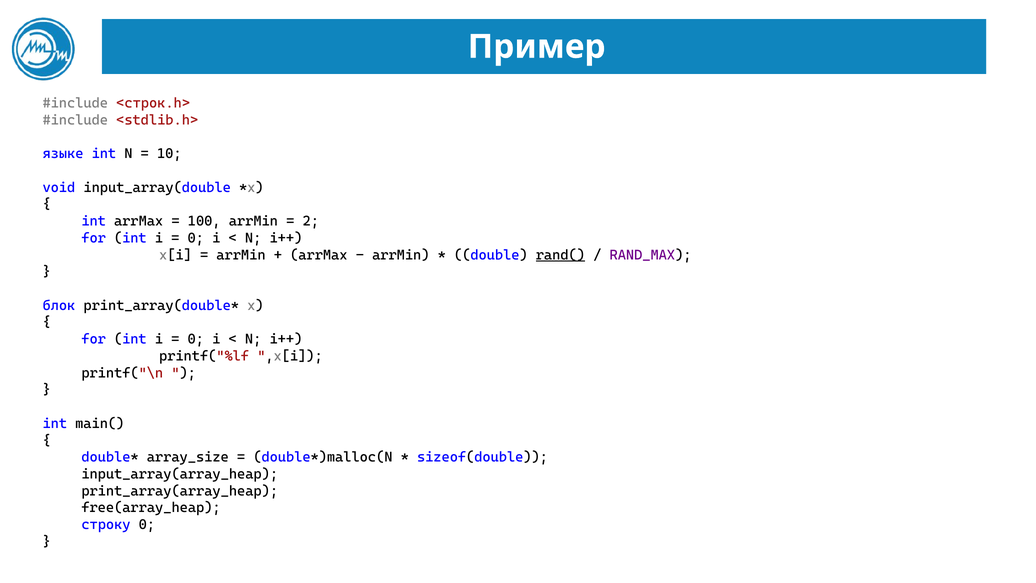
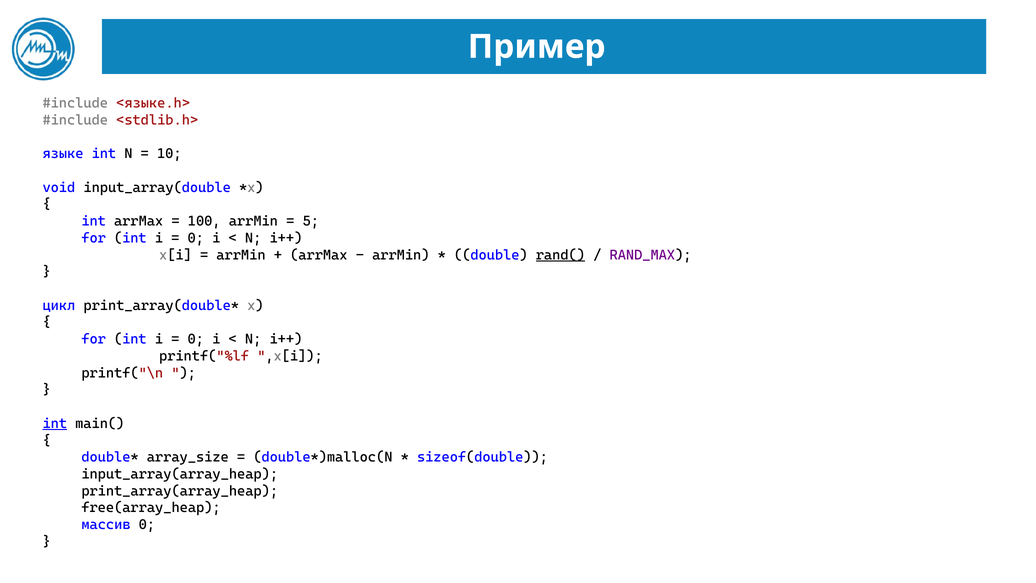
<строк.h>: <строк.h> -> <языке.h> (153, 103)
2: 2 -> 5 (311, 221)
блок: блок -> цикл (59, 305)
int underline: none -> present (55, 423)
строку: строку -> массив (106, 524)
